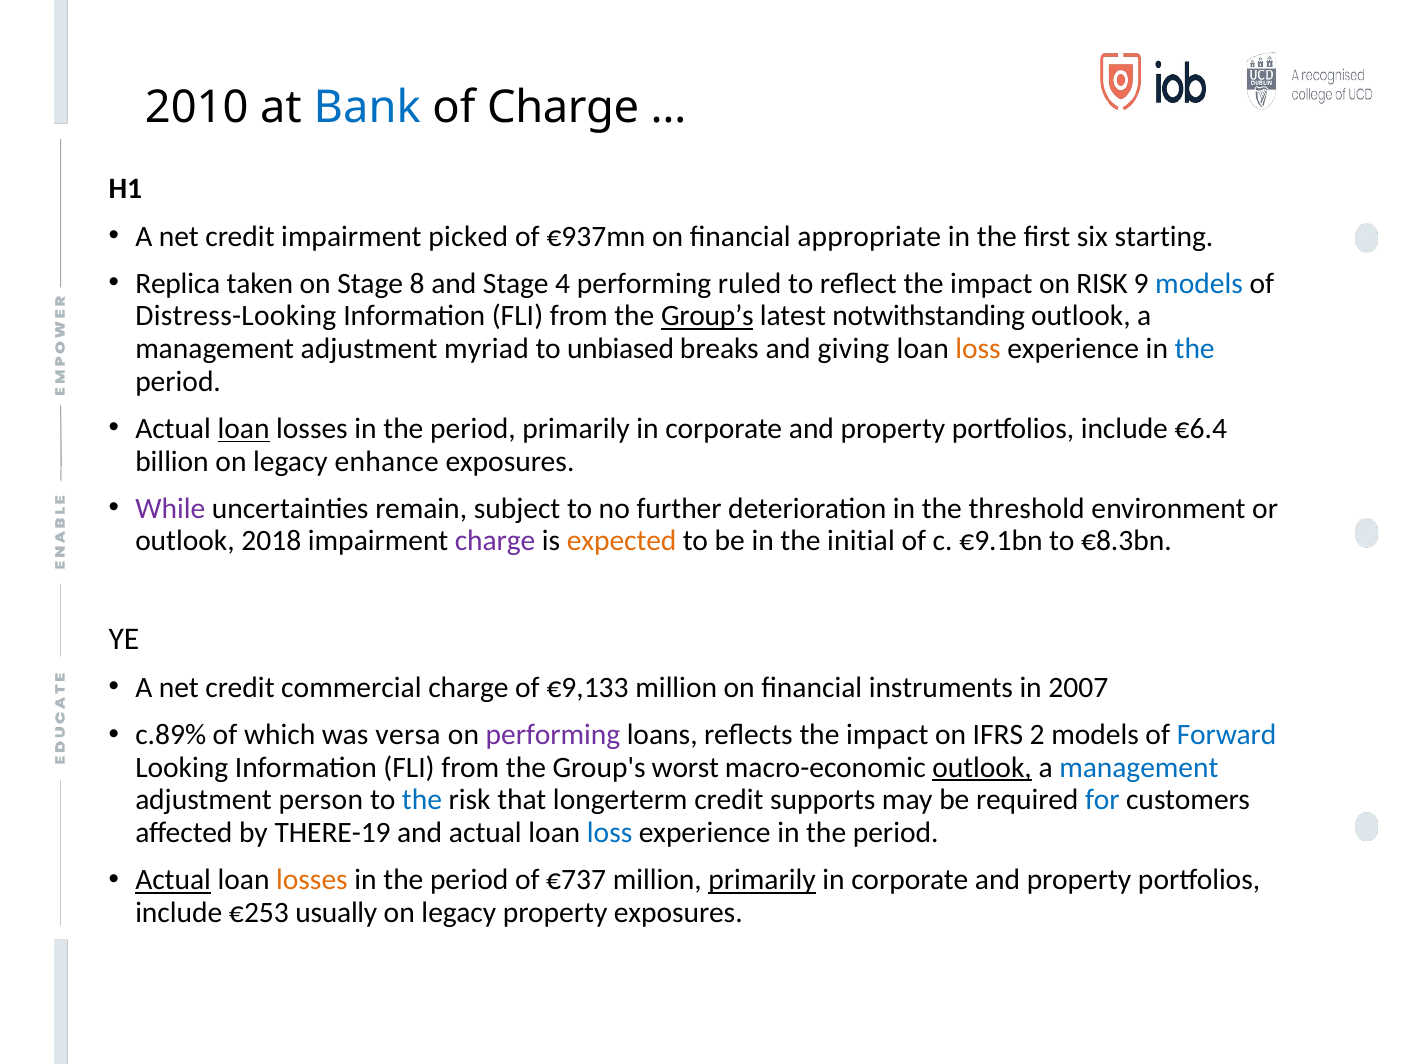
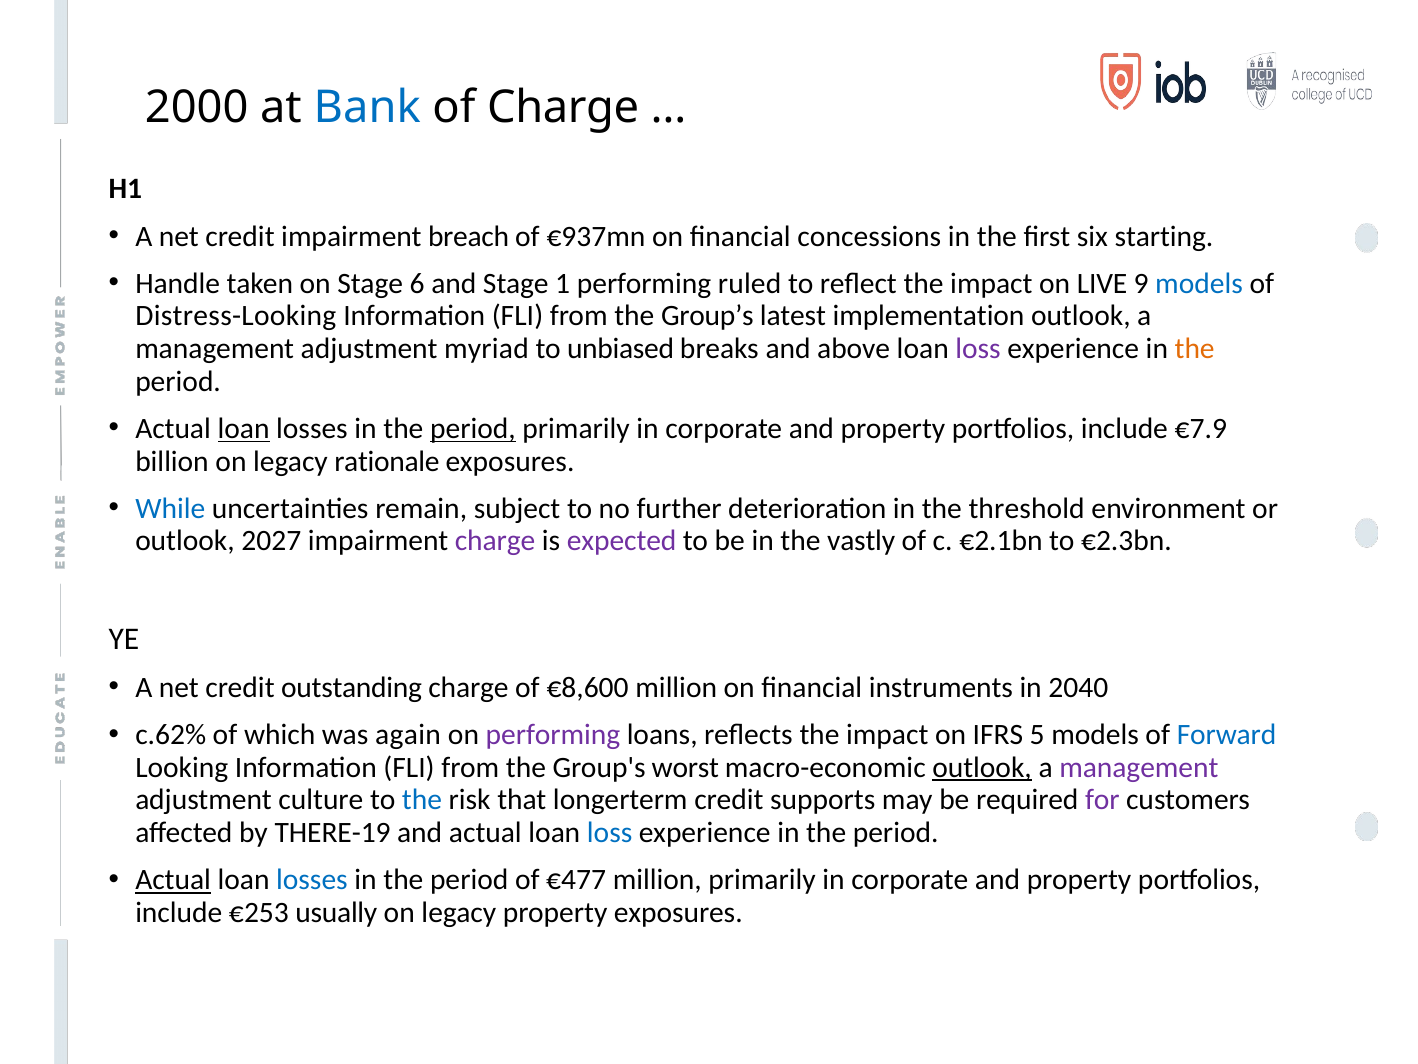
2010: 2010 -> 2000 (197, 107)
picked: picked -> breach (469, 236)
appropriate: appropriate -> concessions (869, 236)
Replica: Replica -> Handle (178, 284)
8: 8 -> 6 (417, 284)
4: 4 -> 1 (563, 284)
on RISK: RISK -> LIVE (1102, 284)
Group’s underline: present -> none (707, 316)
notwithstanding: notwithstanding -> implementation (929, 316)
giving: giving -> above (854, 349)
loss colour: orange -> purple (978, 349)
the colour: blue -> orange (1195, 349)
period underline: none -> present (473, 428)
€6.4: €6.4 -> €7.9 (1201, 428)
enhance: enhance -> rationale (387, 461)
While colour: purple -> blue (170, 508)
2018: 2018 -> 2027 (271, 541)
expected colour: orange -> purple (622, 541)
initial: initial -> vastly (861, 541)
€9.1bn: €9.1bn -> €2.1bn (1001, 541)
€8.3bn: €8.3bn -> €2.3bn (1126, 541)
commercial: commercial -> outstanding (352, 687)
€9,133: €9,133 -> €8,600 (588, 687)
2007: 2007 -> 2040 (1078, 687)
c.89%: c.89% -> c.62% (171, 735)
versa: versa -> again (408, 735)
2: 2 -> 5 (1037, 735)
management colour: blue -> purple (1139, 767)
person: person -> culture (321, 800)
for colour: blue -> purple (1102, 800)
losses colour: orange -> blue (312, 880)
€737: €737 -> €477 (576, 880)
primarily underline: present -> none (762, 880)
